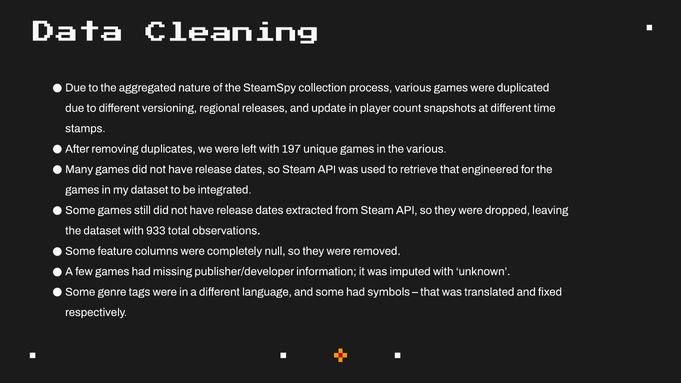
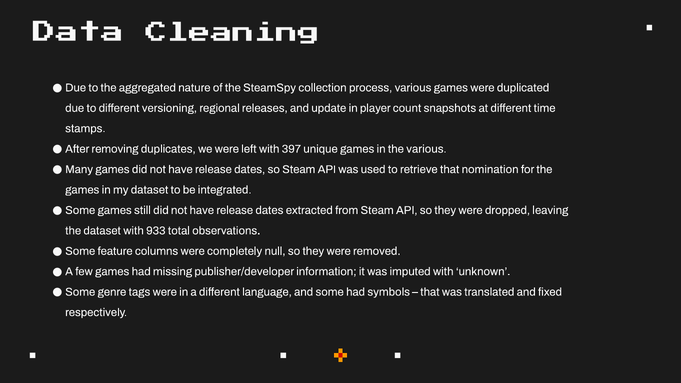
197: 197 -> 397 (291, 149)
engineered: engineered -> nomination (490, 169)
